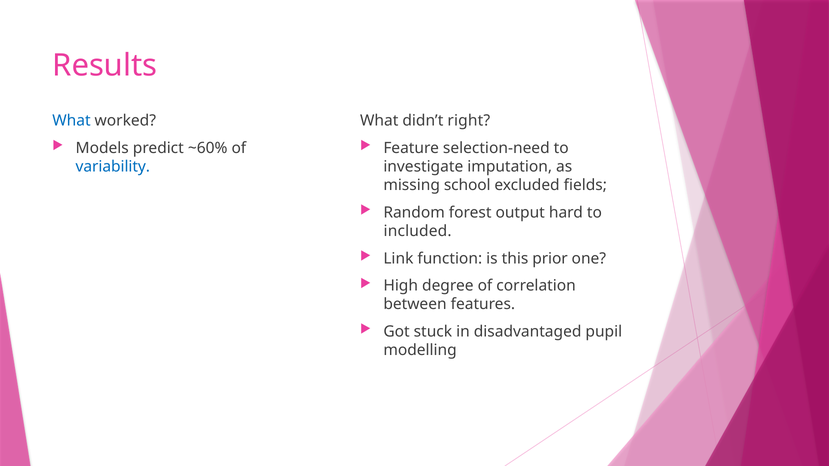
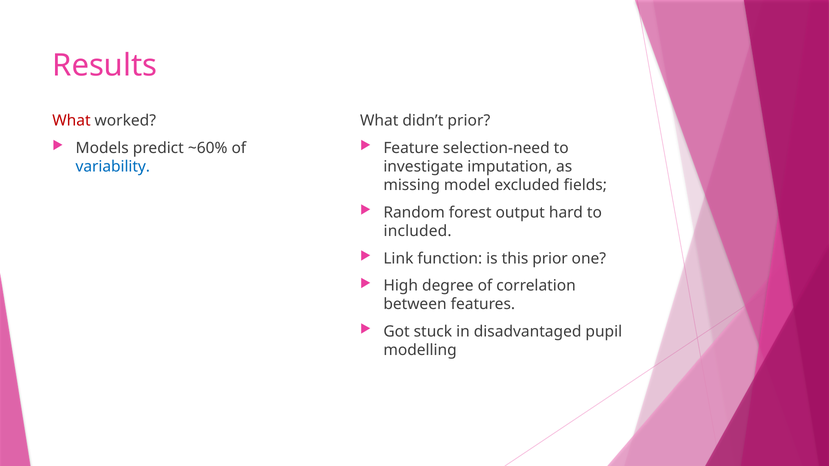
What colour: blue -> red (71, 121)
didn’t right: right -> prior (469, 121)
school: school -> model (467, 185)
